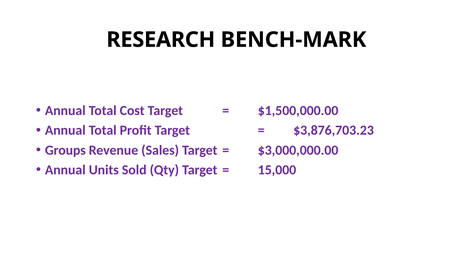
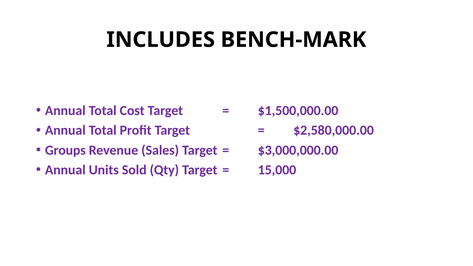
RESEARCH: RESEARCH -> INCLUDES (161, 40)
$3,876,703.23: $3,876,703.23 -> $2,580,000.00 (334, 130)
